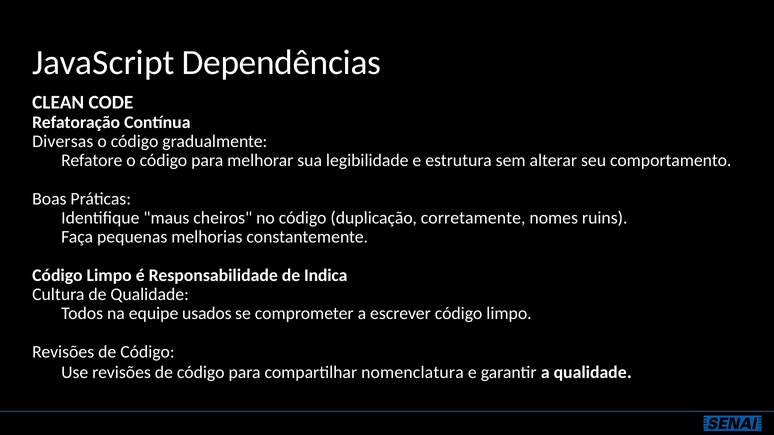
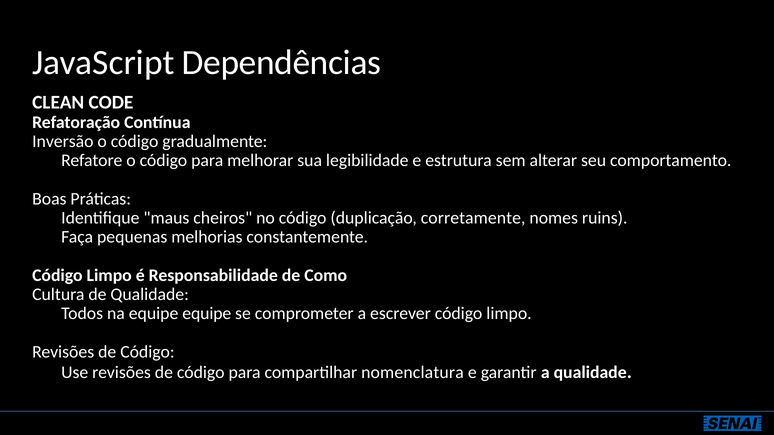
Diversas: Diversas -> Inversão (63, 141)
Indica: Indica -> Como (326, 275)
equipe usados: usados -> equipe (207, 314)
